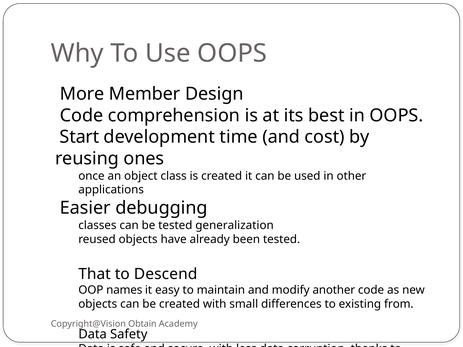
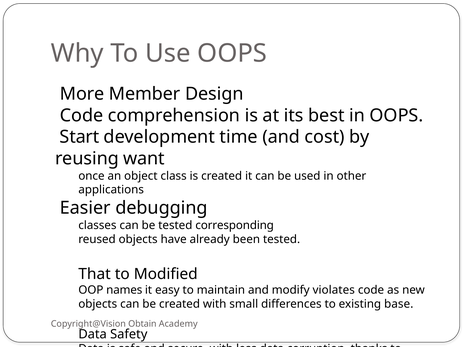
ones: ones -> want (144, 159)
generalization: generalization -> corresponding (235, 225)
Descend: Descend -> Modified (166, 274)
another: another -> violates (334, 290)
from: from -> base (399, 304)
